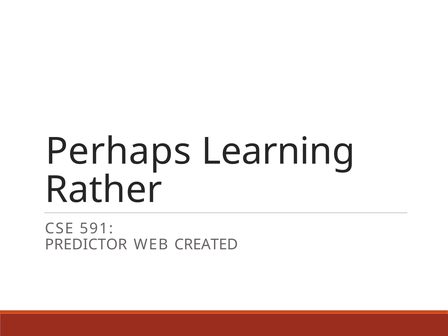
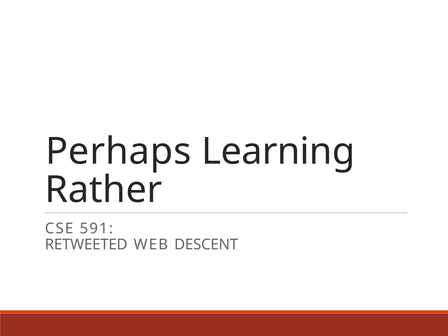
PREDICTOR: PREDICTOR -> RETWEETED (86, 245)
CREATED: CREATED -> DESCENT (206, 245)
